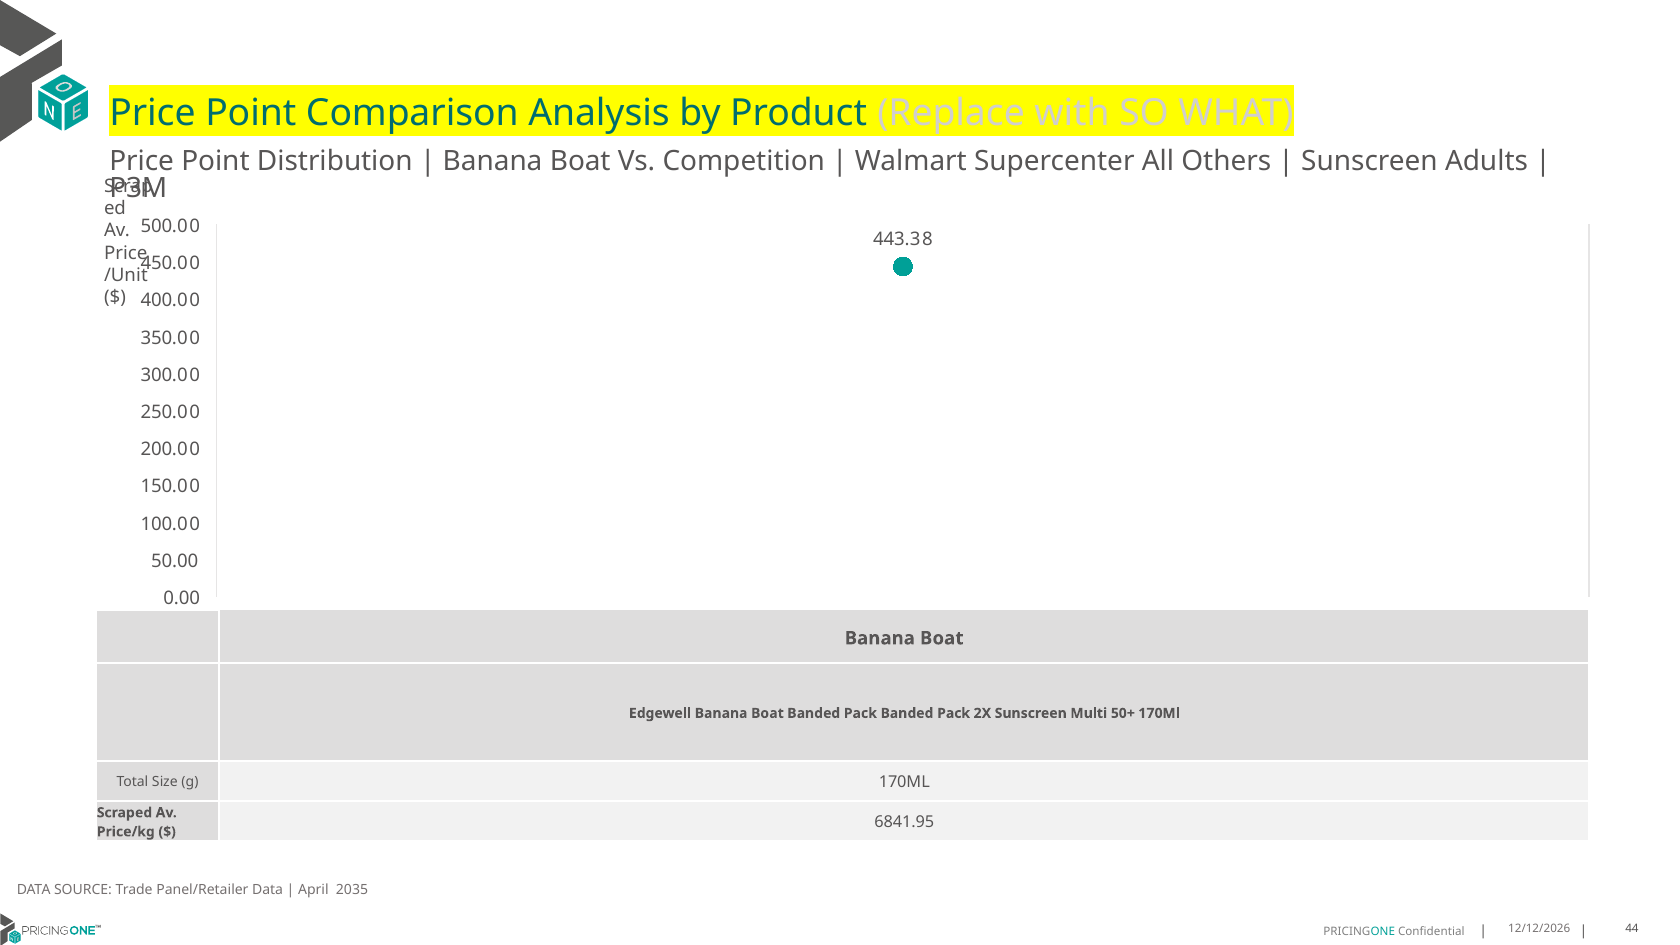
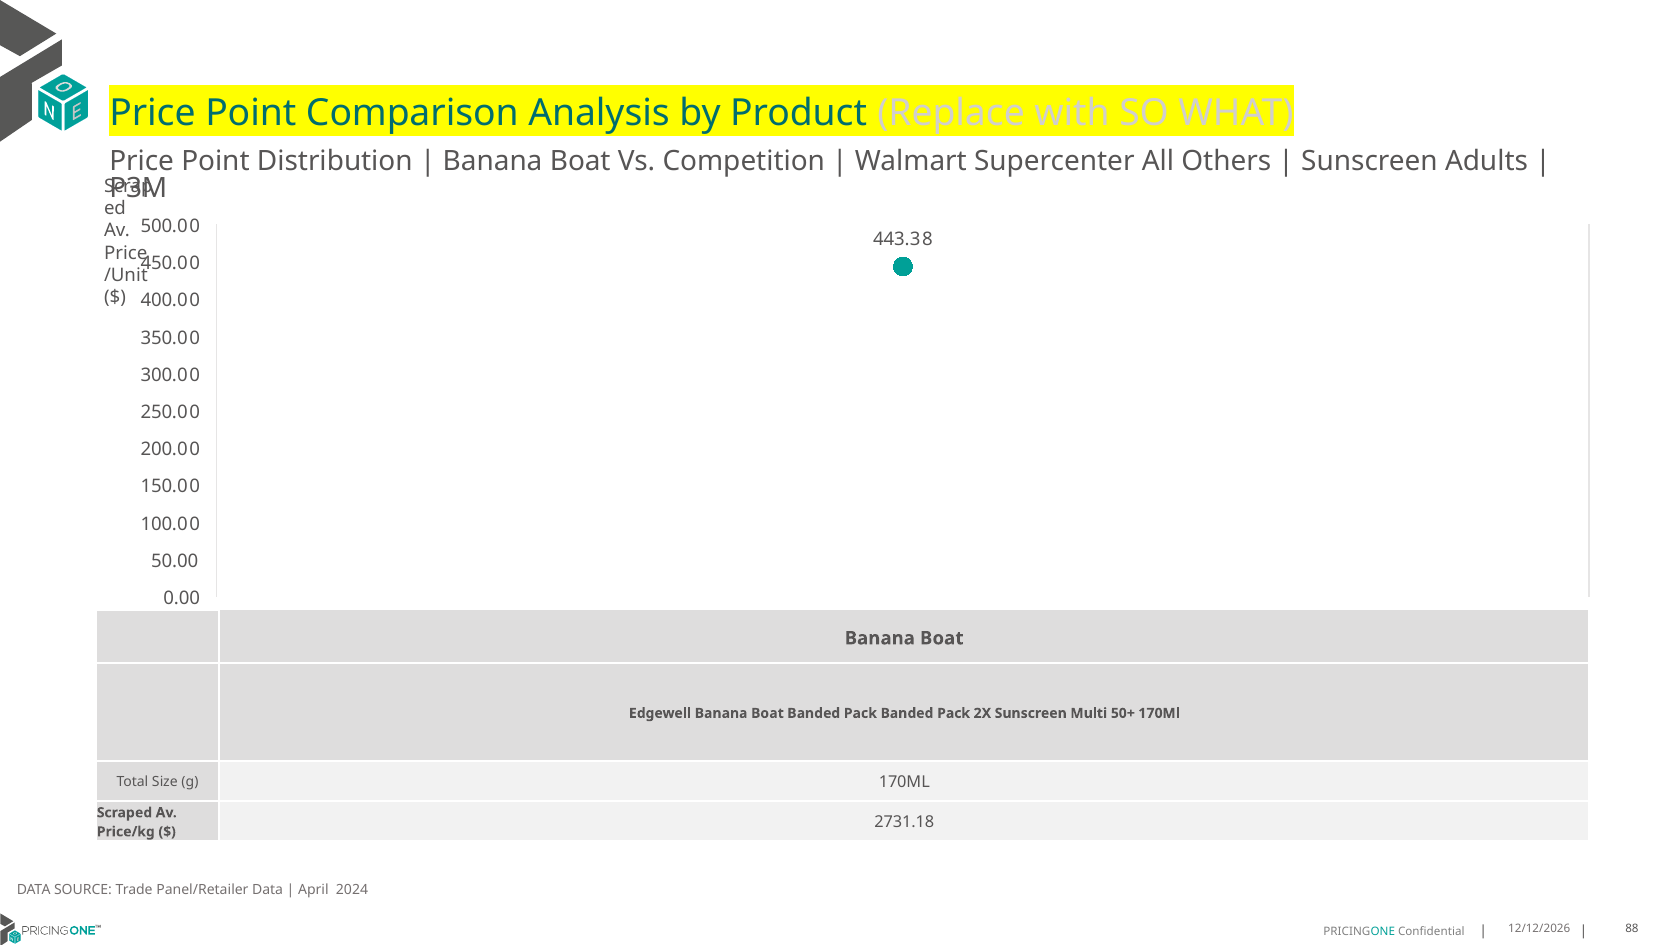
6841.95: 6841.95 -> 2731.18 (904, 822)
2035: 2035 -> 2024 (352, 890)
44: 44 -> 88 (1632, 929)
